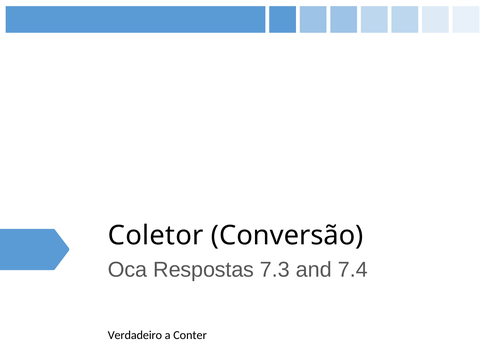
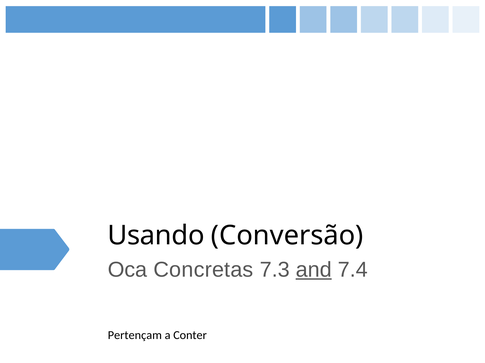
Coletor: Coletor -> Usando (156, 236)
Respostas: Respostas -> Concretas (203, 270)
and underline: none -> present (314, 270)
Verdadeiro: Verdadeiro -> Pertençam (135, 336)
